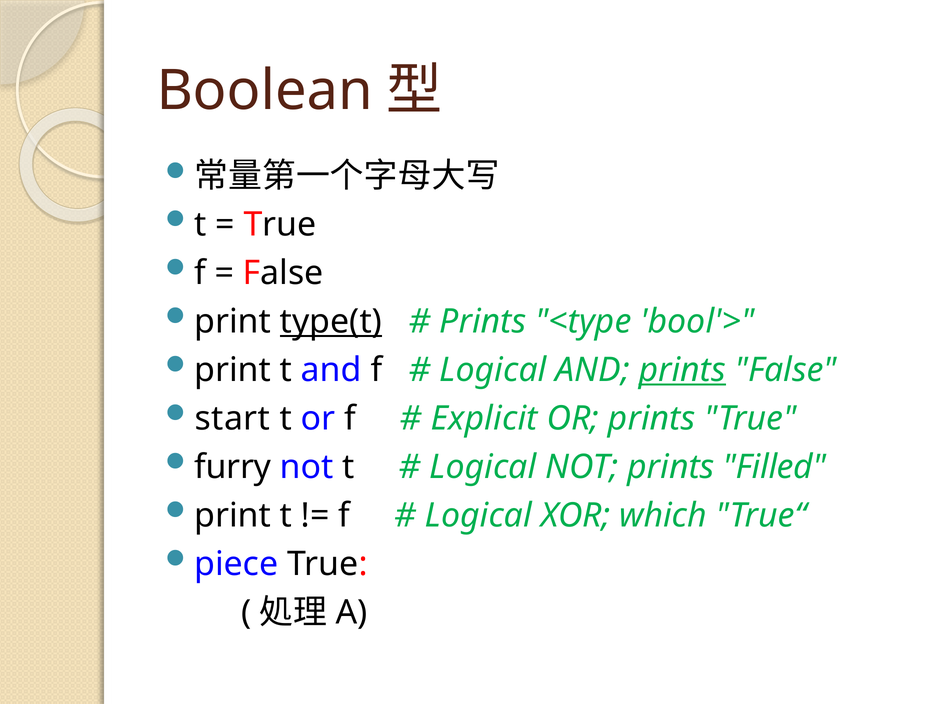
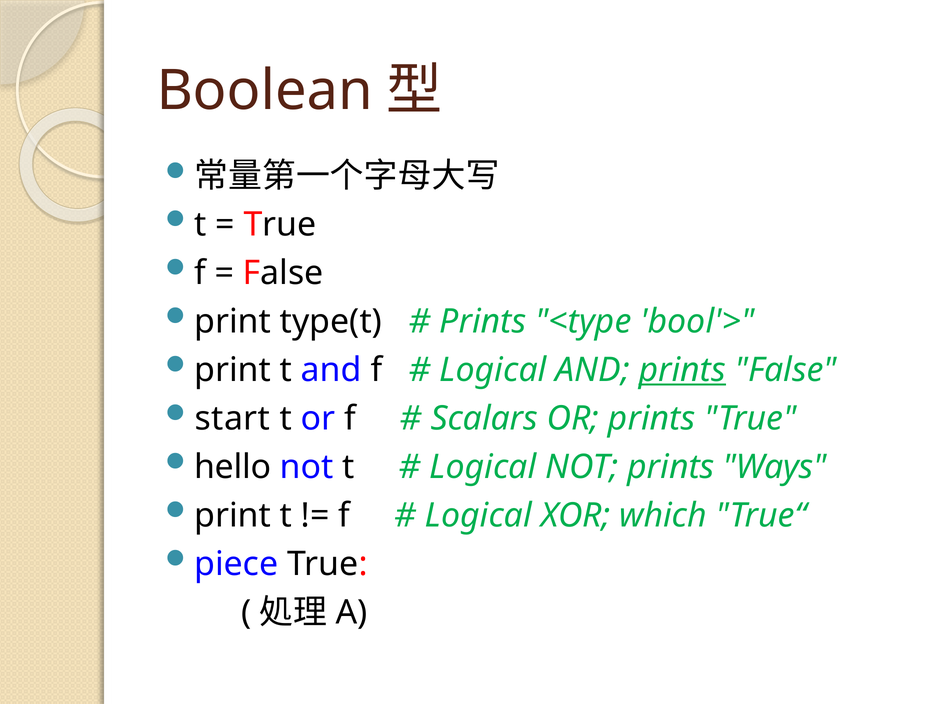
type(t underline: present -> none (331, 322)
Explicit: Explicit -> Scalars (484, 419)
furry: furry -> hello (233, 467)
Filled: Filled -> Ways (774, 467)
